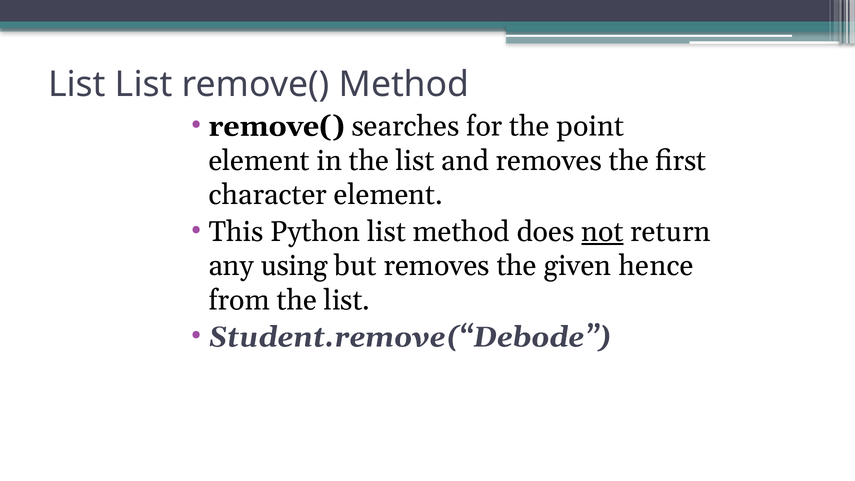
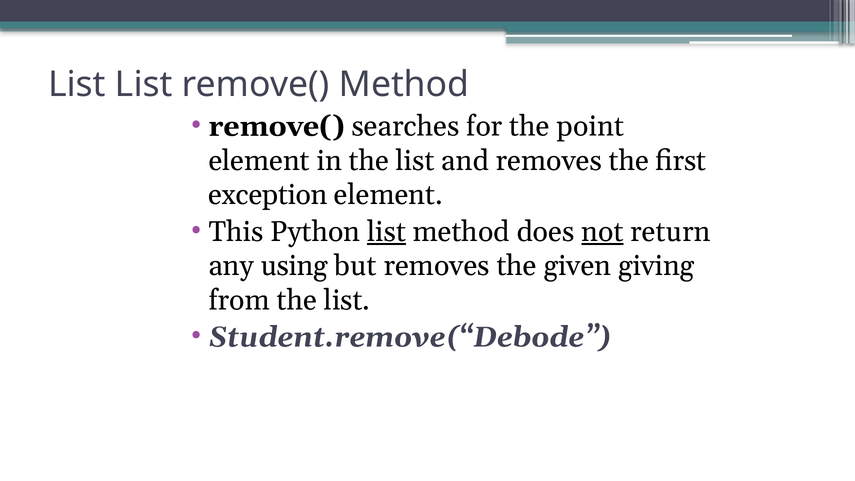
character: character -> exception (268, 195)
list underline: none -> present (387, 232)
hence: hence -> giving (656, 266)
